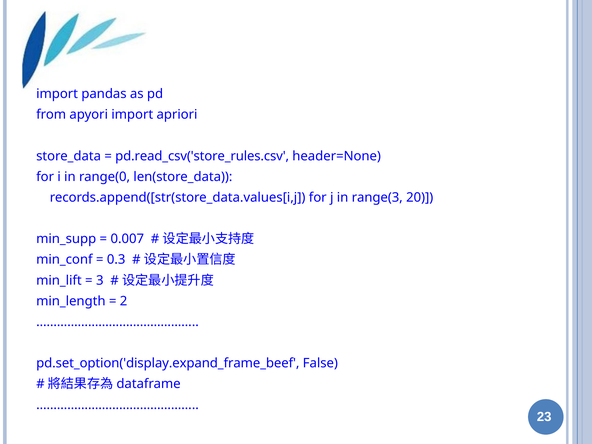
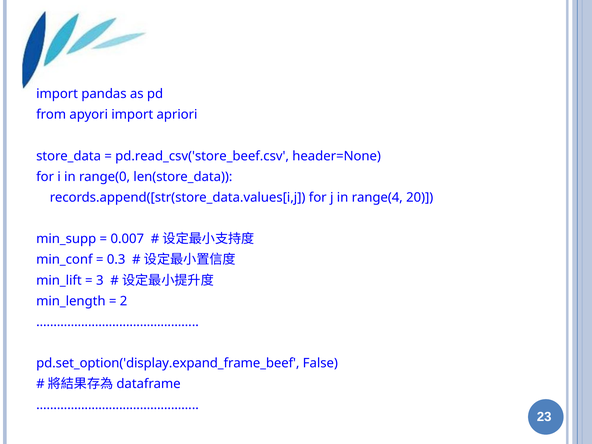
pd.read_csv('store_rules.csv: pd.read_csv('store_rules.csv -> pd.read_csv('store_beef.csv (202, 156)
range(3: range(3 -> range(4 (377, 198)
